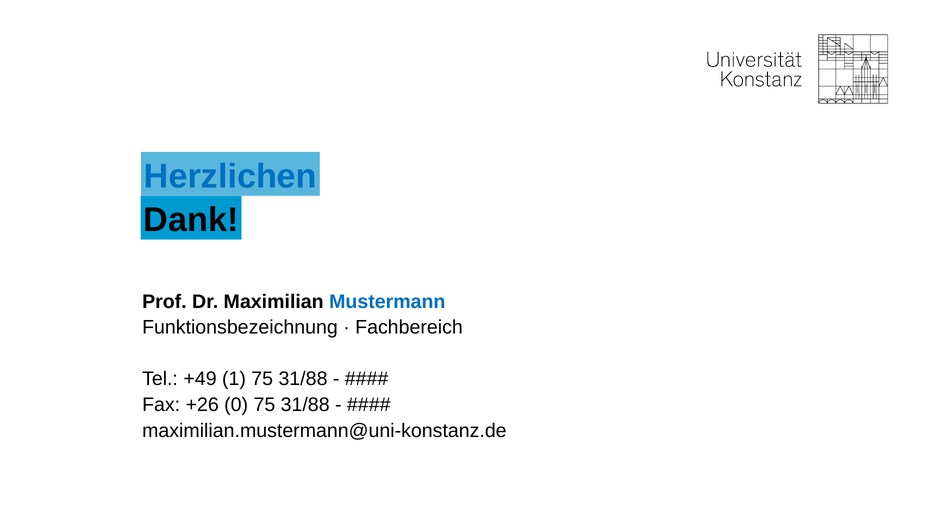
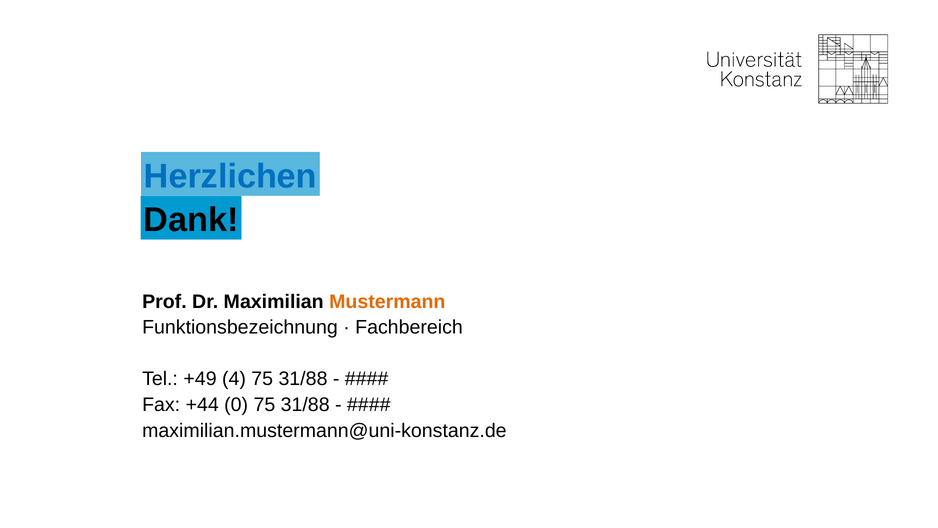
Mustermann colour: blue -> orange (387, 301)
1: 1 -> 4 (234, 379)
+26: +26 -> +44 (202, 405)
